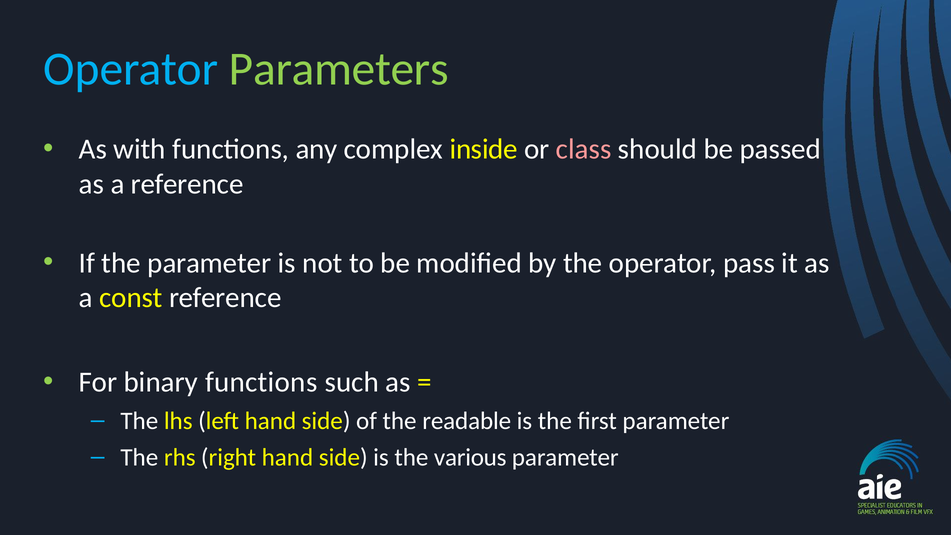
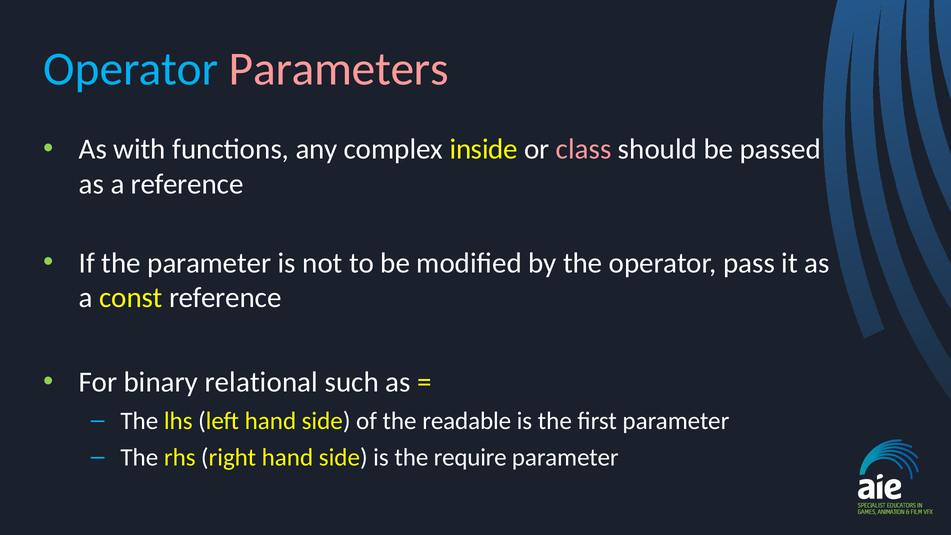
Parameters colour: light green -> pink (339, 69)
binary functions: functions -> relational (261, 382)
various: various -> require (470, 457)
